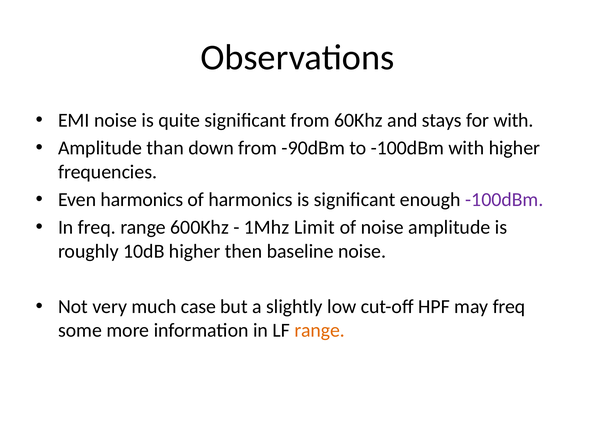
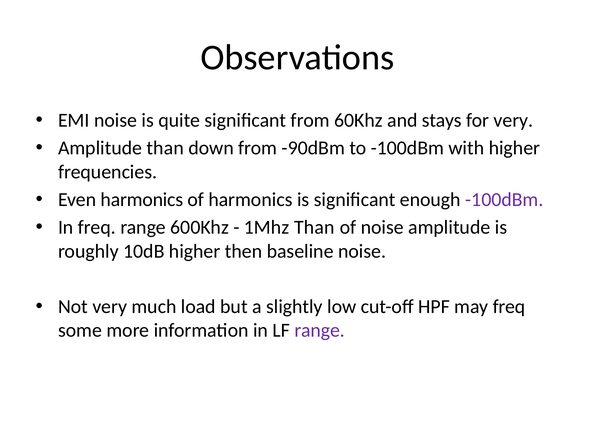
for with: with -> very (513, 120)
1Mhz Limit: Limit -> Than (314, 227)
case: case -> load (198, 307)
range colour: orange -> purple (320, 331)
